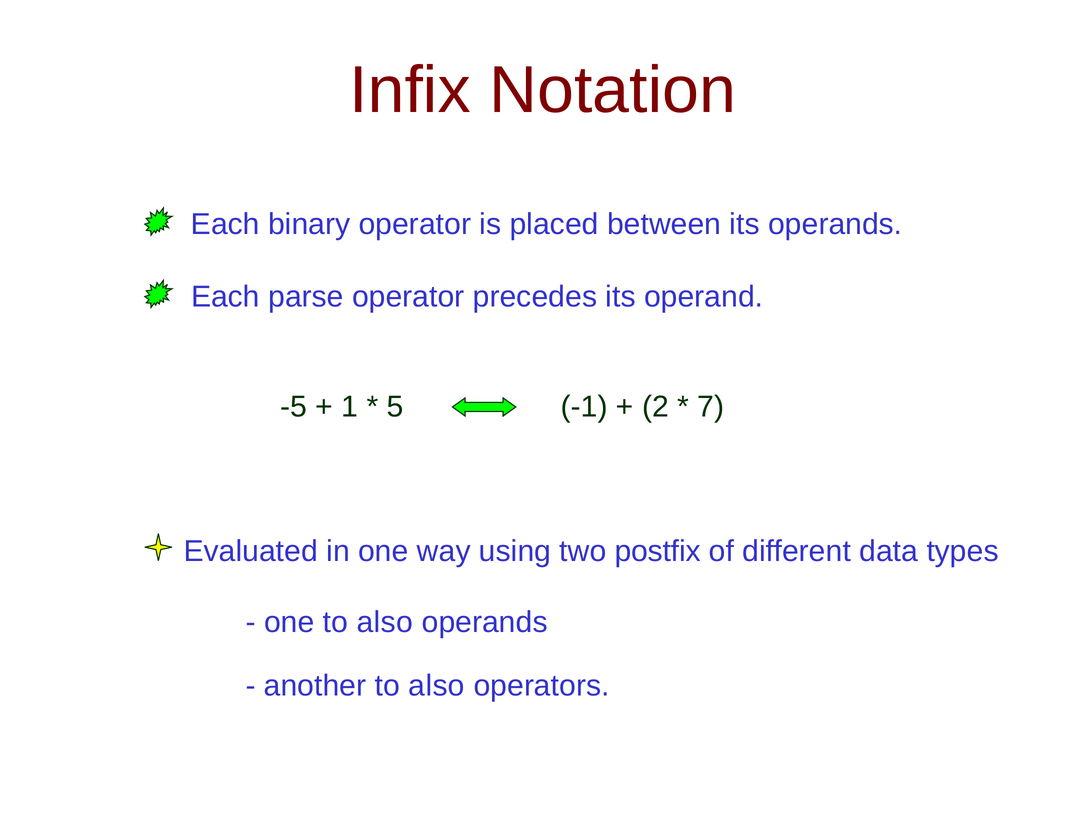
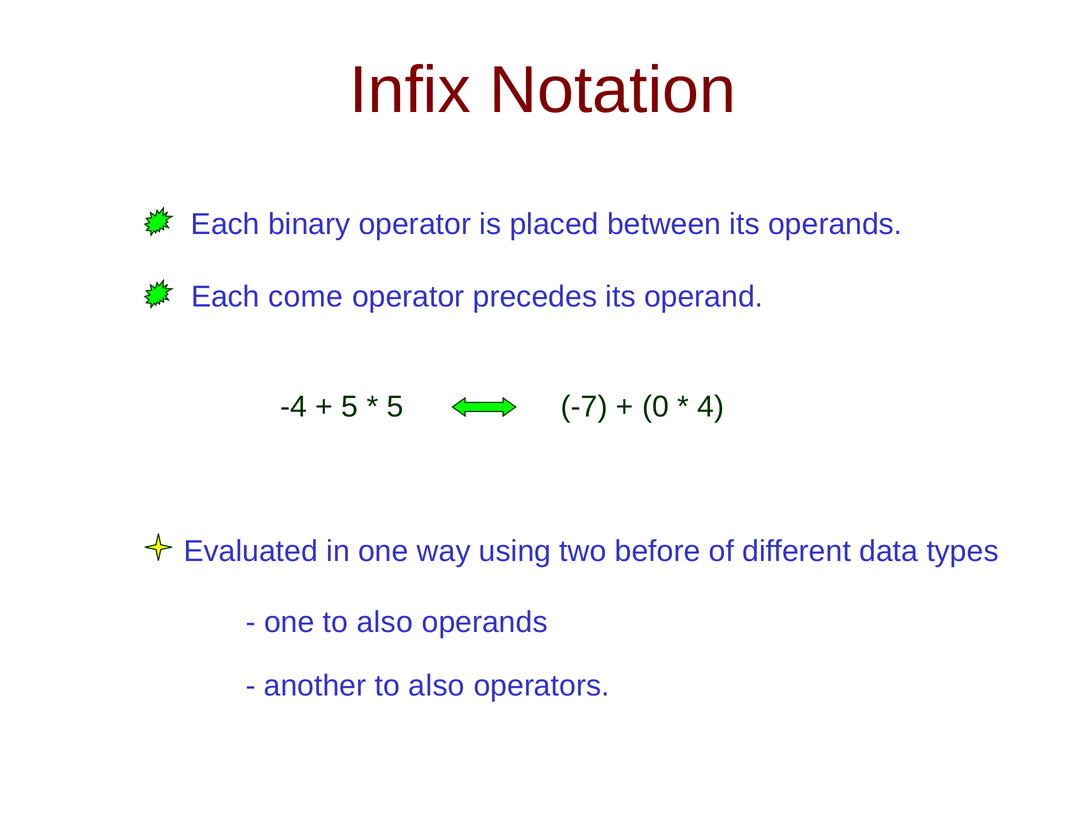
parse: parse -> come (306, 297)
-5: -5 -> -4 (294, 407)
1: 1 -> 5 (350, 407)
-1: -1 -> -7 (584, 407)
2: 2 -> 0 (655, 407)
7: 7 -> 4 (711, 407)
postfix: postfix -> before (658, 552)
